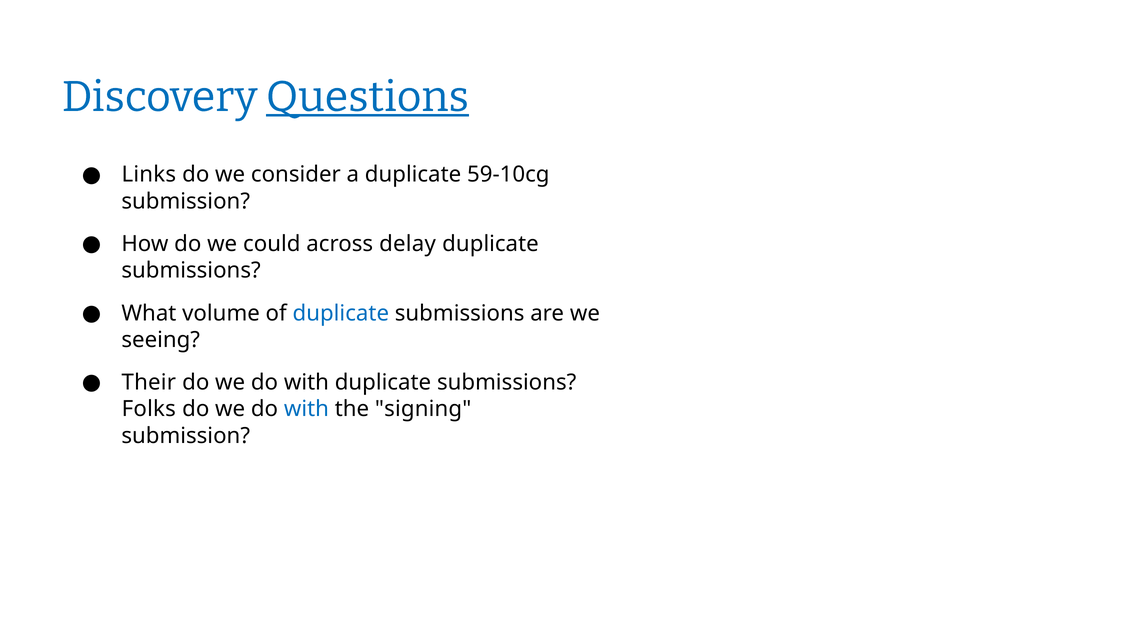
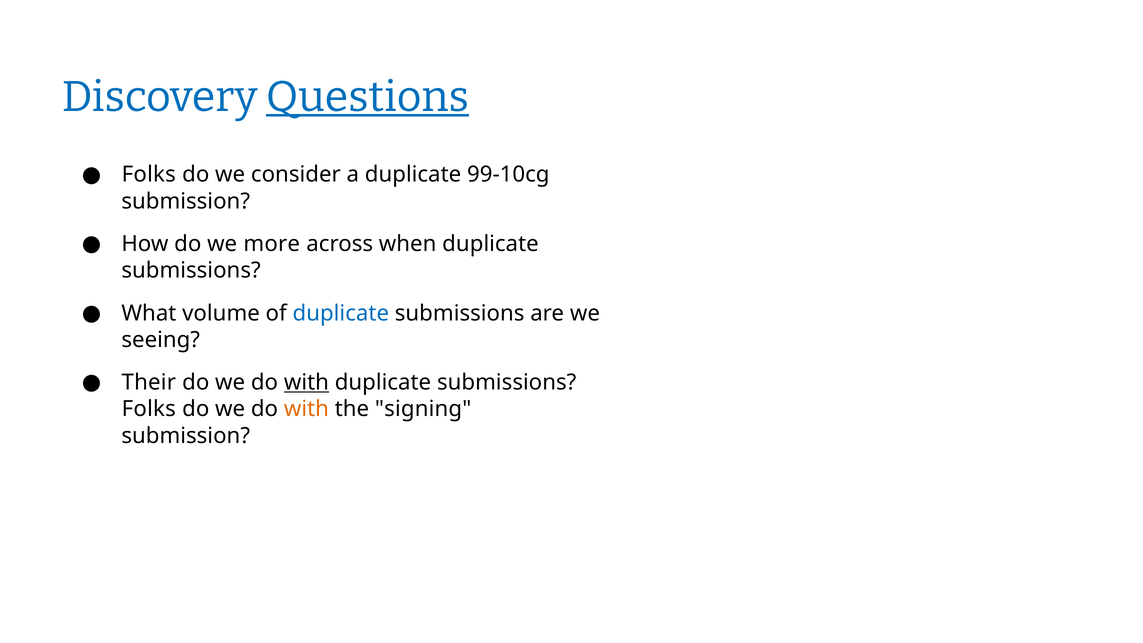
Links: Links -> Folks (149, 175)
59-10cg: 59-10cg -> 99-10cg (508, 175)
could: could -> more (272, 244)
delay: delay -> when (408, 244)
with underline: none -> present (306, 382)
with colour: blue -> orange (306, 409)
